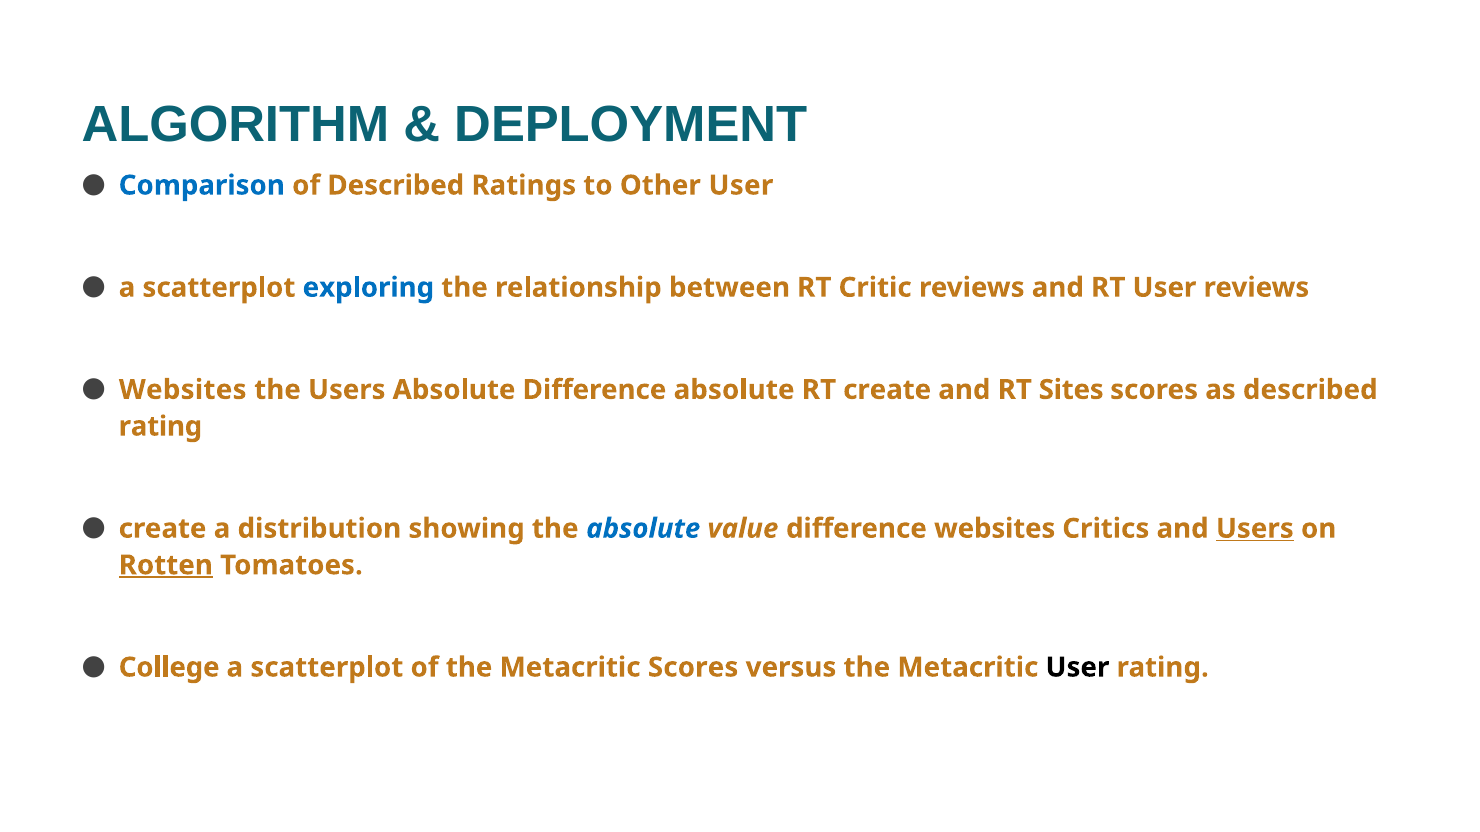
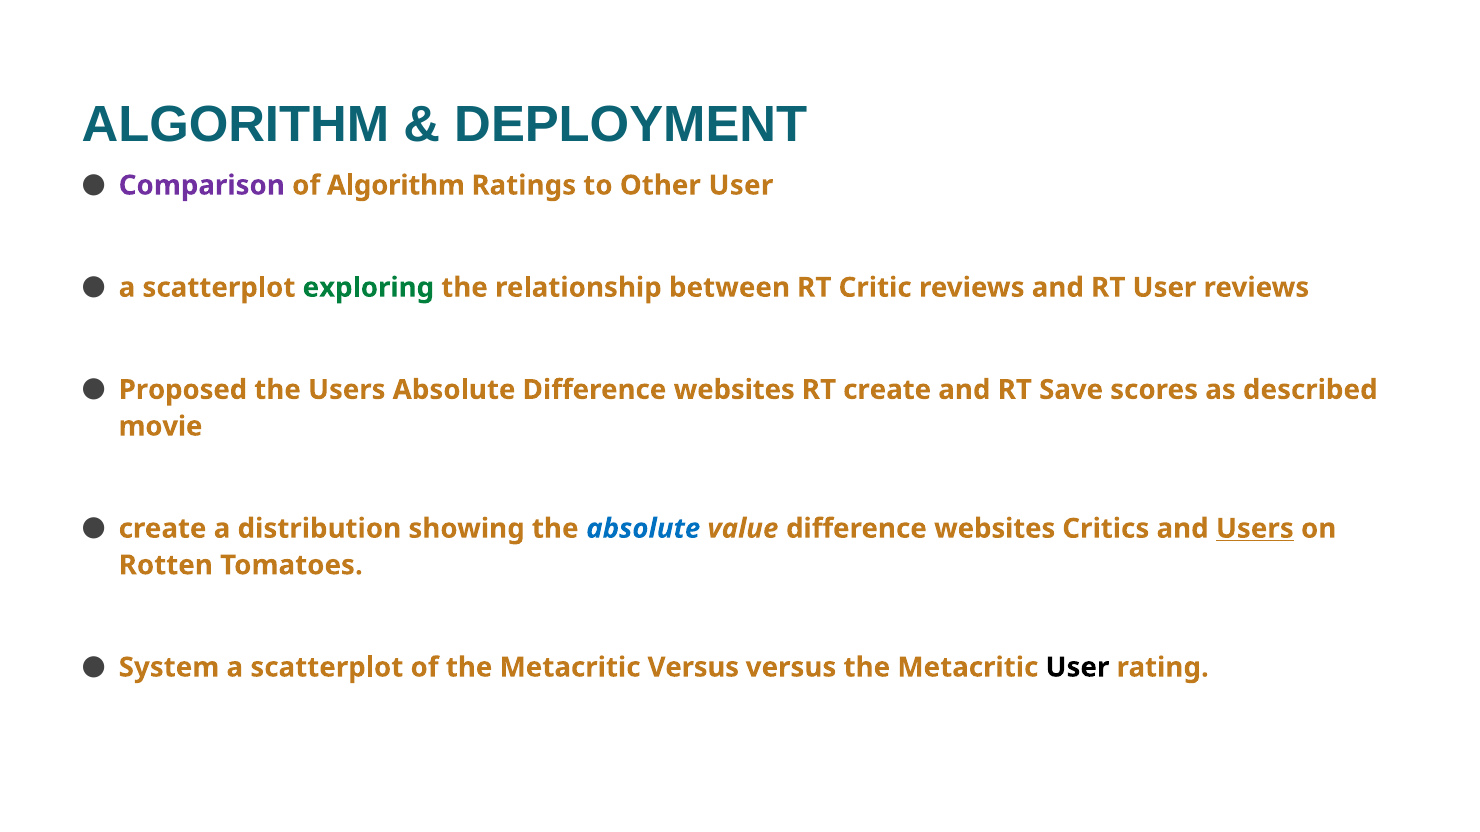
Comparison colour: blue -> purple (202, 185)
of Described: Described -> Algorithm (396, 185)
exploring colour: blue -> green (368, 288)
Websites: Websites -> Proposed (183, 390)
Absolute Difference absolute: absolute -> websites (734, 390)
Sites: Sites -> Save (1071, 390)
rating: rating -> movie (160, 427)
Rotten underline: present -> none (166, 566)
College: College -> System (169, 668)
Metacritic Scores: Scores -> Versus (693, 668)
